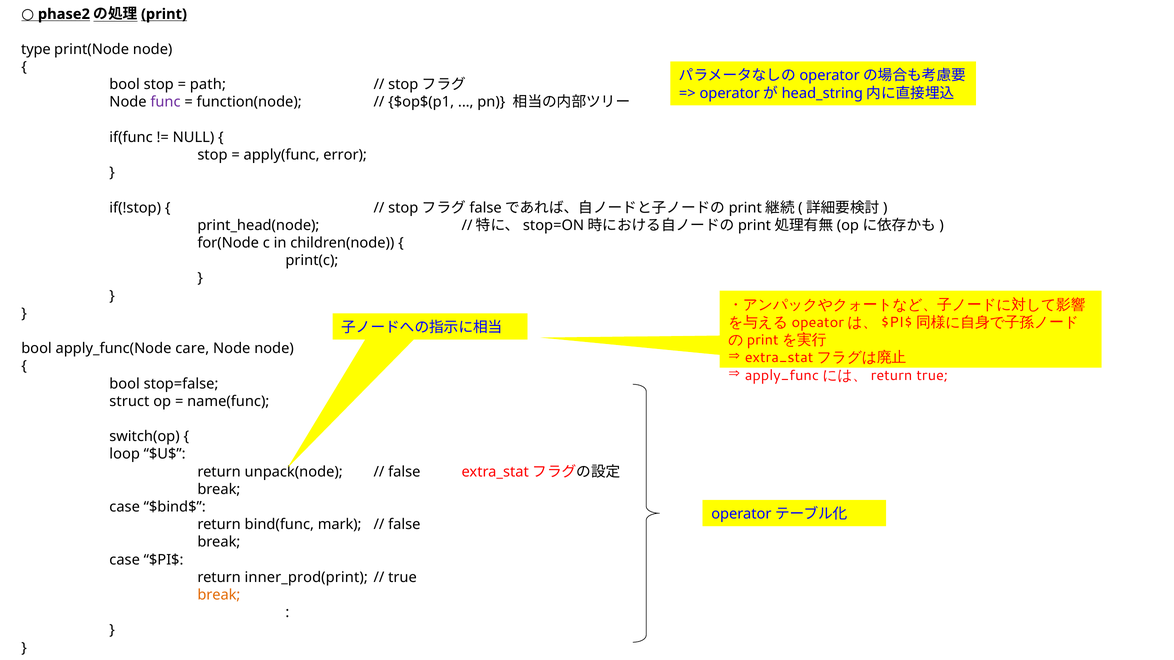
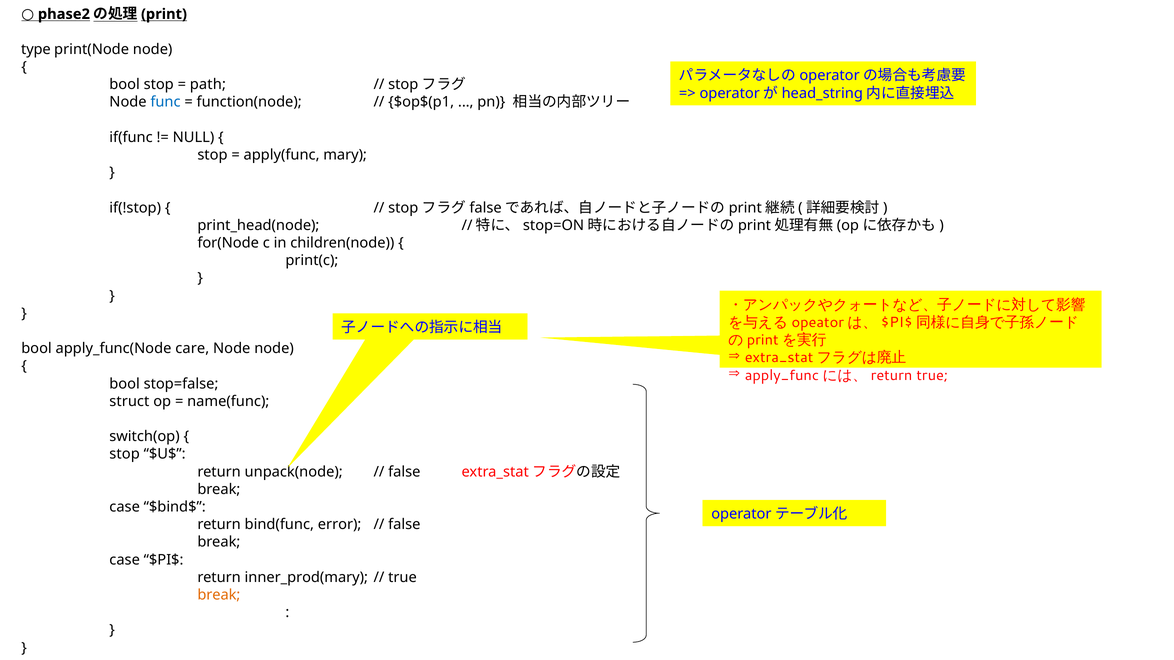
func colour: purple -> blue (165, 102)
error: error -> mary (345, 155)
loop: loop -> stop (125, 454)
mark: mark -> error (340, 525)
inner_prod(print: inner_prod(print -> inner_prod(mary (306, 578)
